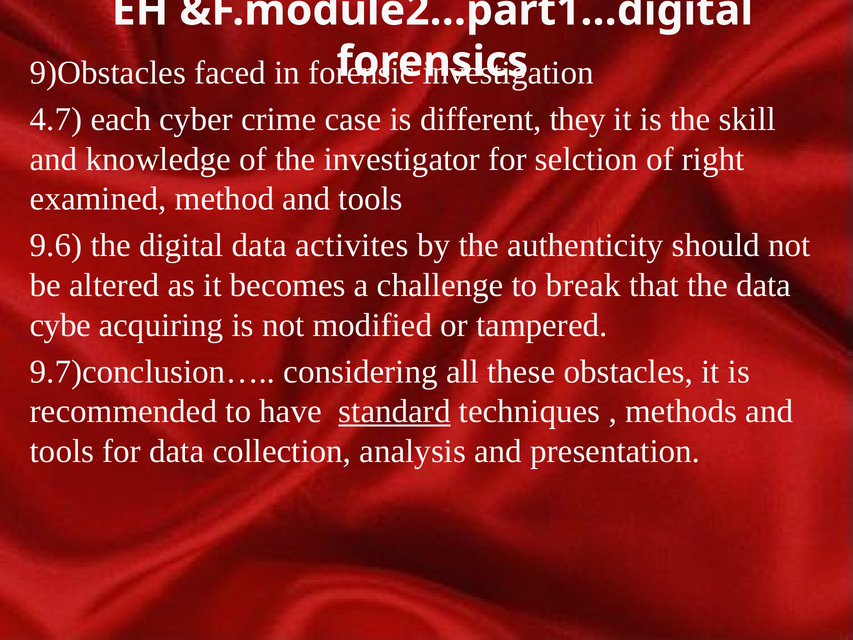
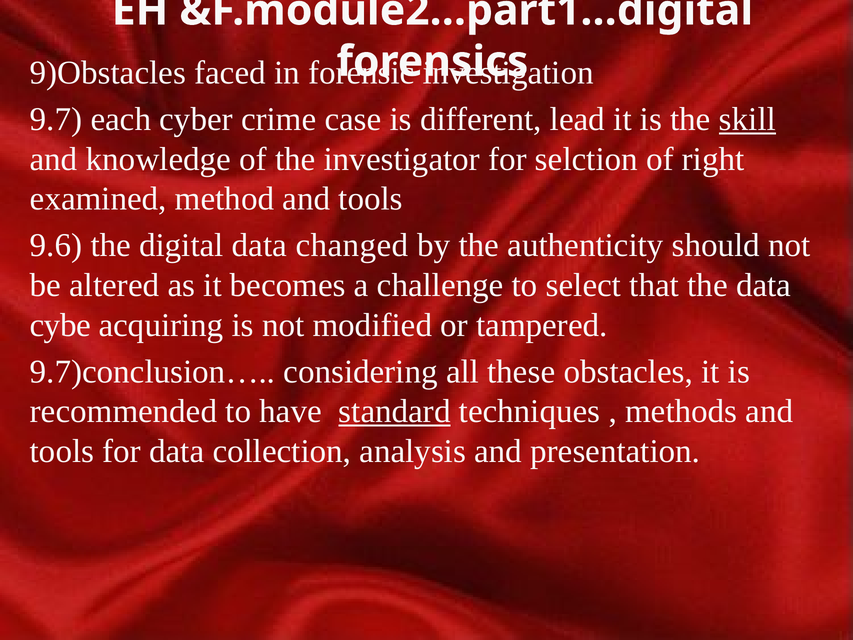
4.7: 4.7 -> 9.7 (56, 119)
they: they -> lead (577, 119)
skill underline: none -> present (747, 119)
activites: activites -> changed (352, 245)
break: break -> select (584, 285)
